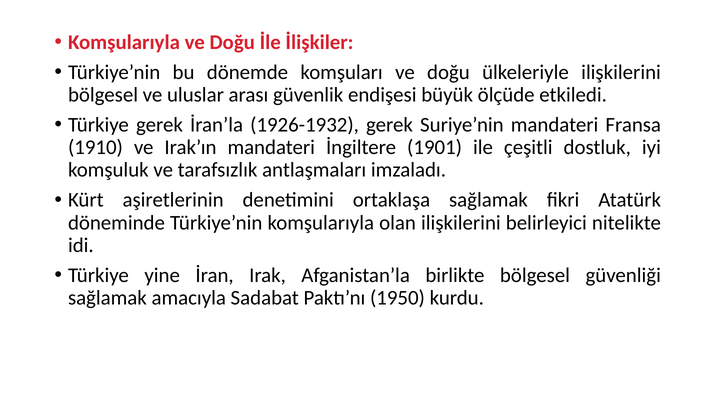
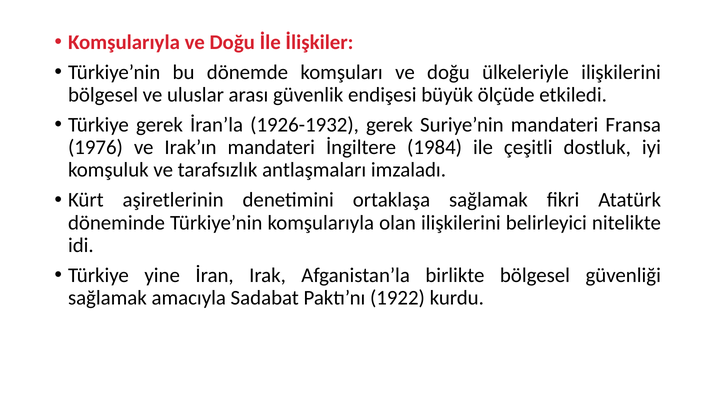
1910: 1910 -> 1976 (95, 147)
1901: 1901 -> 1984 (435, 147)
1950: 1950 -> 1922 (397, 298)
